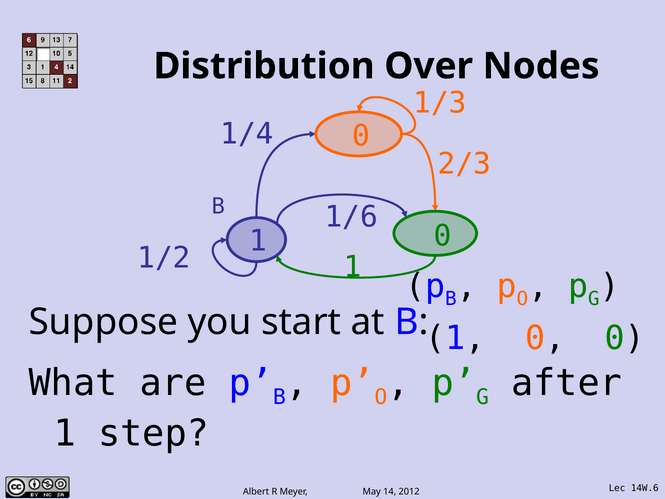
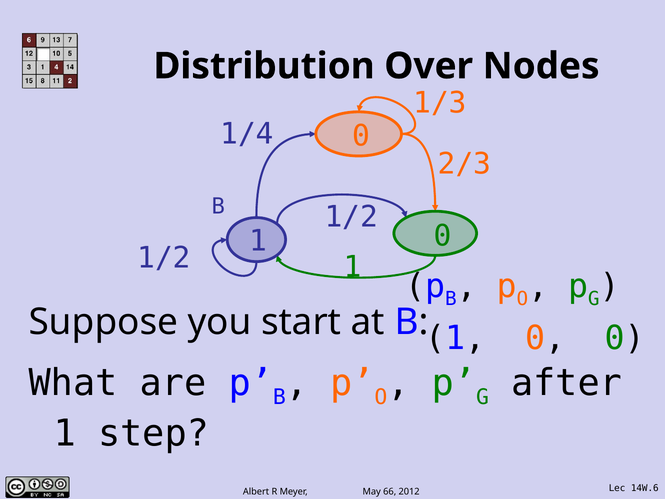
1/6: 1/6 -> 1/2 (351, 217)
14: 14 -> 66 (390, 492)
